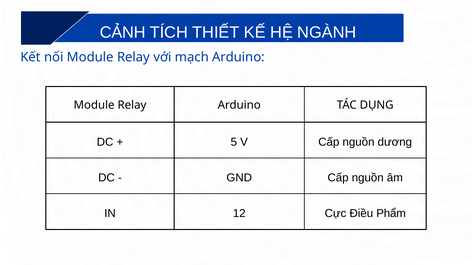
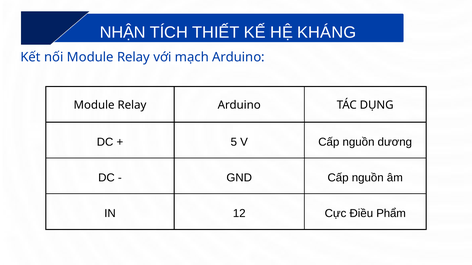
CẢNH: CẢNH -> NHẬN (123, 32)
NGÀNH: NGÀNH -> KHÁNG (327, 32)
